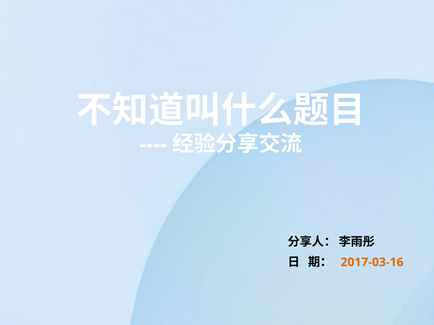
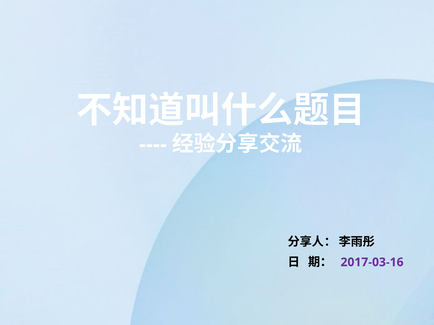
2017-03-16 colour: orange -> purple (372, 263)
